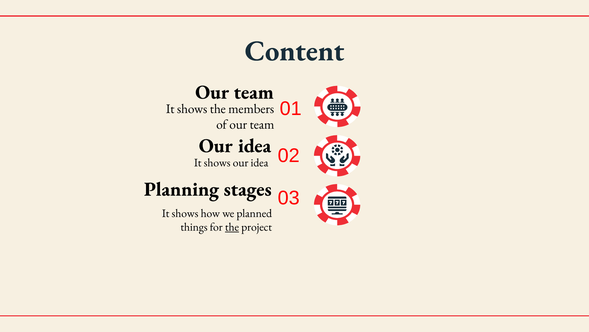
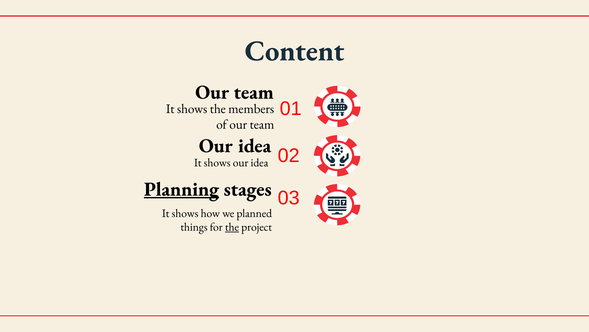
Planning underline: none -> present (181, 189)
